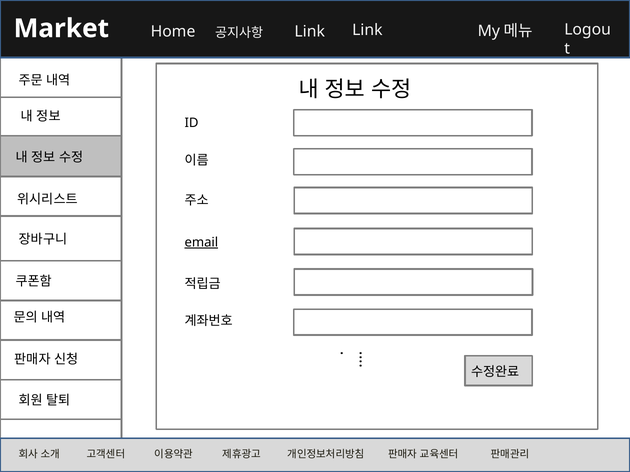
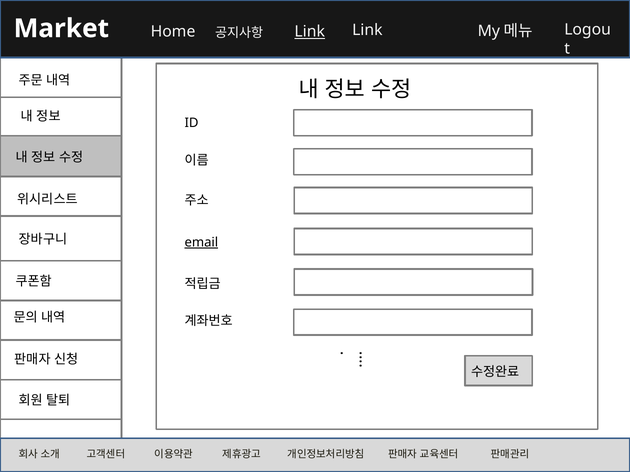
Link underline: none -> present (310, 32)
